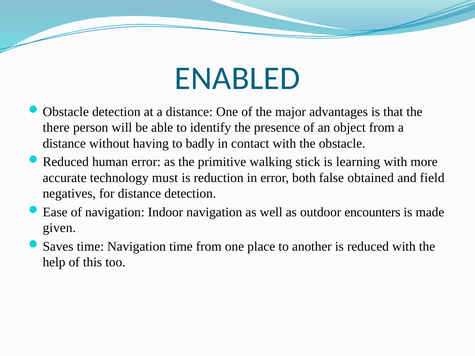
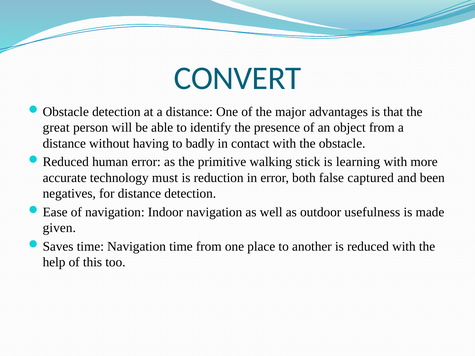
ENABLED: ENABLED -> CONVERT (238, 78)
there: there -> great (56, 128)
obtained: obtained -> captured (371, 178)
field: field -> been (432, 178)
encounters: encounters -> usefulness (372, 212)
